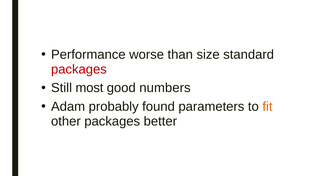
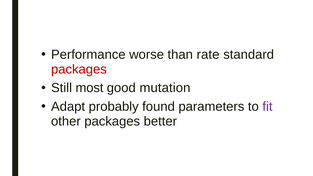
size: size -> rate (208, 55)
numbers: numbers -> mutation (165, 88)
Adam: Adam -> Adapt (68, 107)
fit colour: orange -> purple (267, 107)
